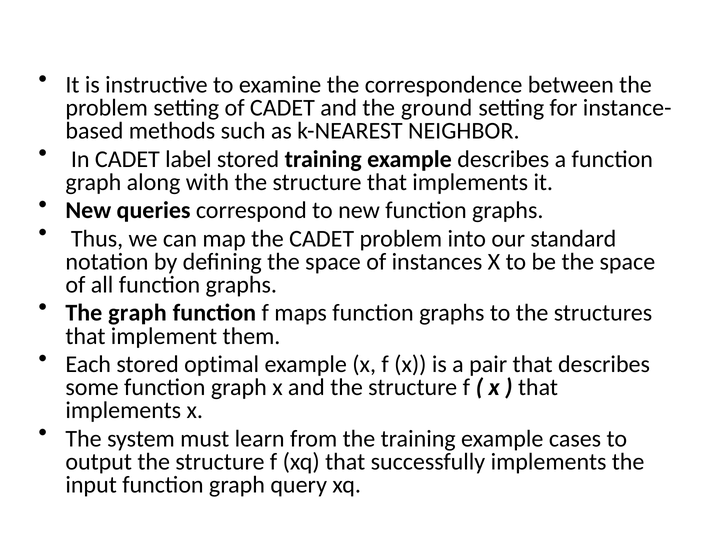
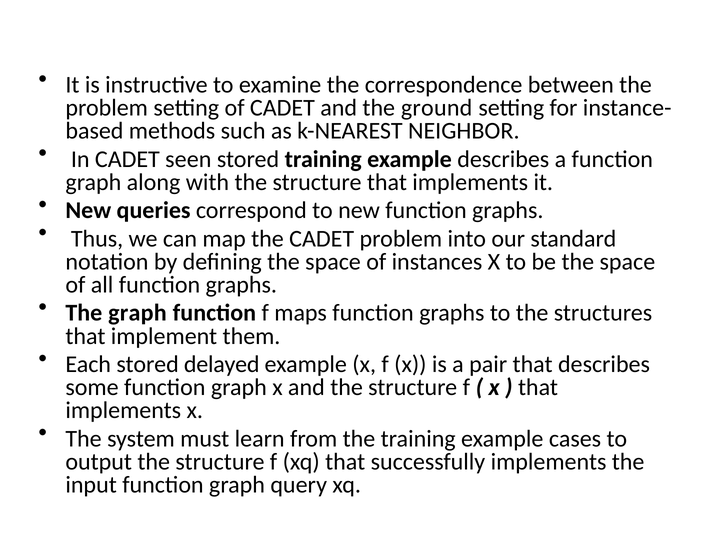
label: label -> seen (188, 159)
optimal: optimal -> delayed (222, 364)
